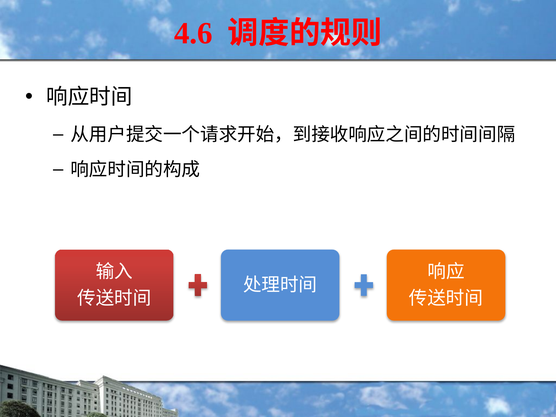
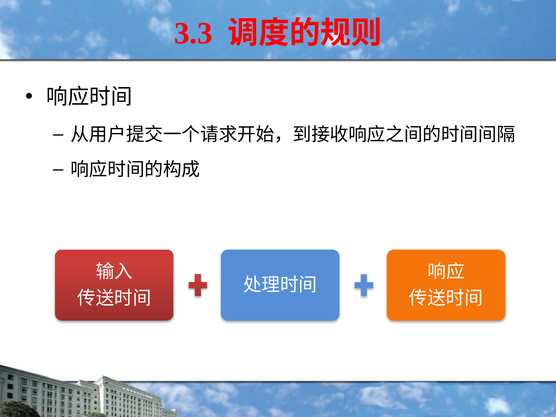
4.6: 4.6 -> 3.3 (193, 33)
